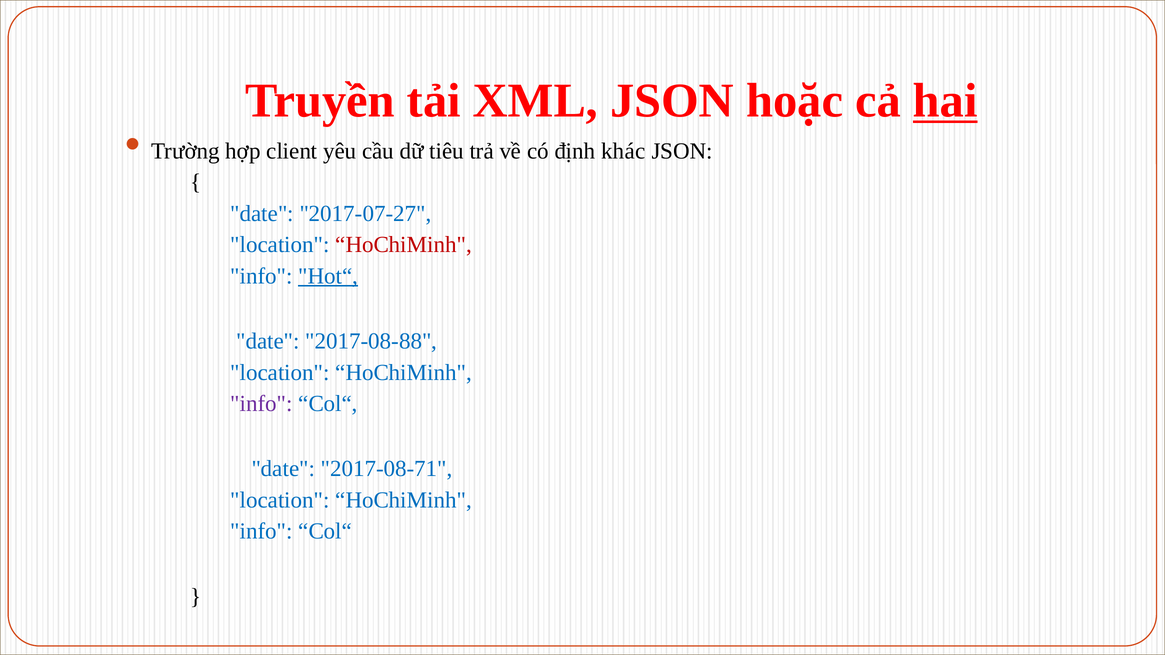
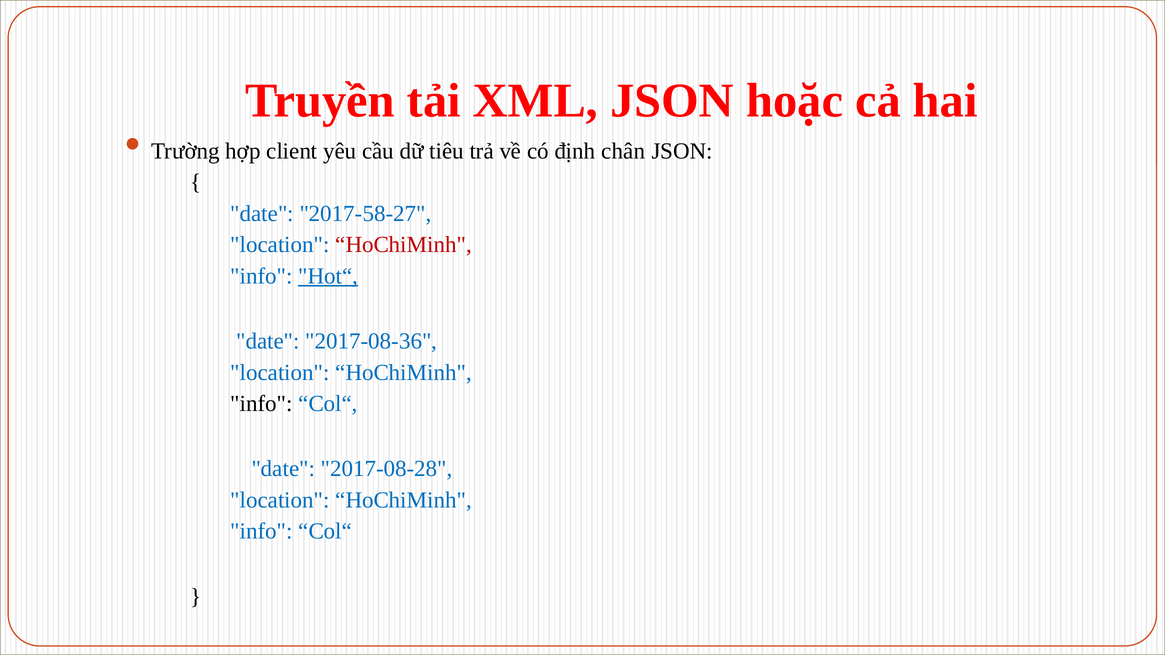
hai underline: present -> none (945, 101)
khác: khác -> chân (623, 151)
2017-07-27: 2017-07-27 -> 2017-58-27 (365, 214)
2017-08-88: 2017-08-88 -> 2017-08-36 (371, 341)
info colour: purple -> black (262, 404)
2017-08-71: 2017-08-71 -> 2017-08-28 (387, 469)
